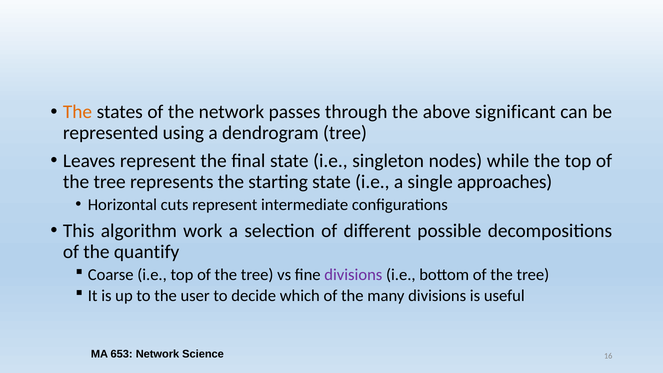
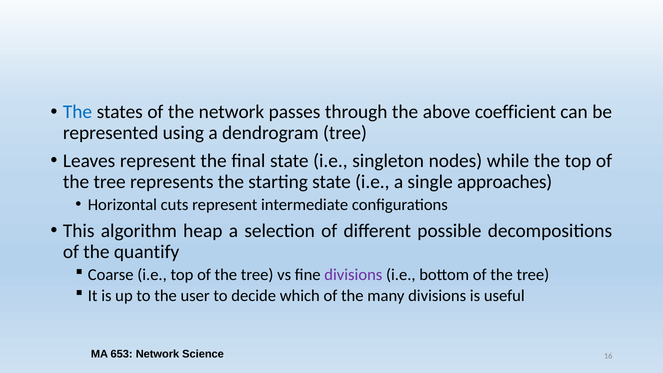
The colour: orange -> blue (78, 112)
significant: significant -> coefficient (515, 112)
work: work -> heap (203, 231)
